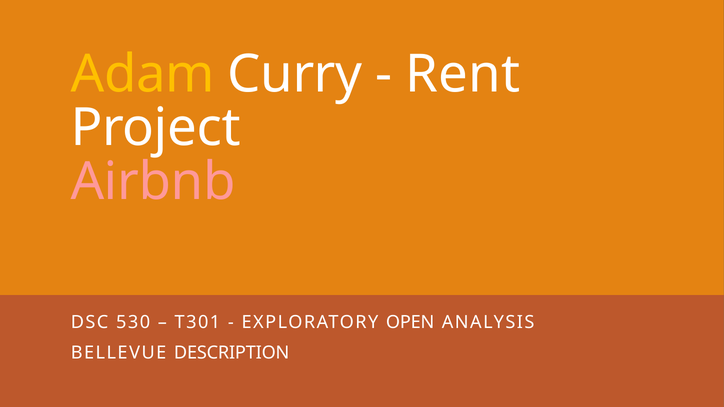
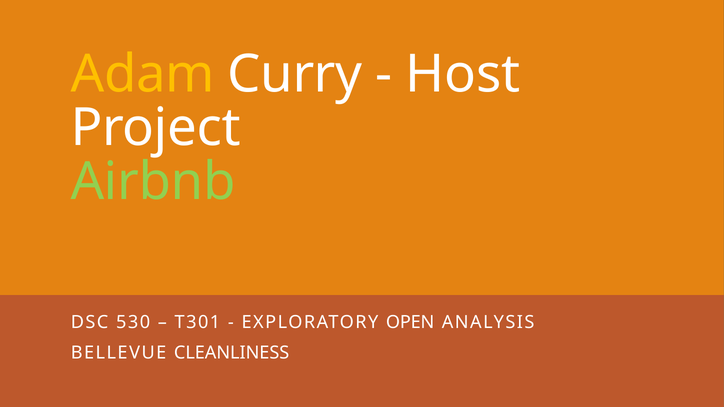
Rent: Rent -> Host (463, 74)
Airbnb colour: pink -> light green (153, 182)
DESCRIPTION: DESCRIPTION -> CLEANLINESS (232, 353)
